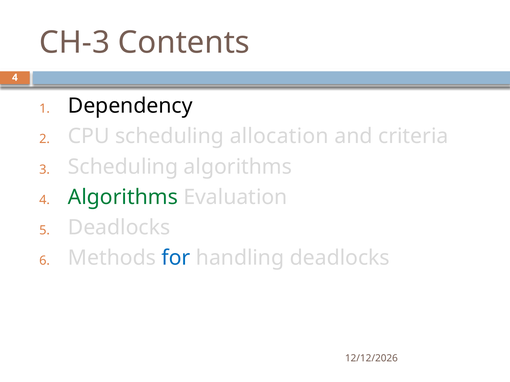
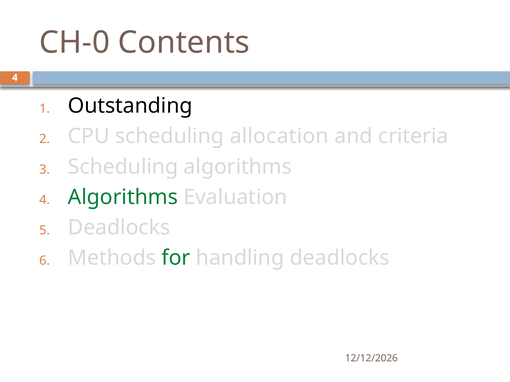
CH-3: CH-3 -> CH-0 (75, 43)
Dependency: Dependency -> Outstanding (130, 106)
for colour: blue -> green (176, 258)
